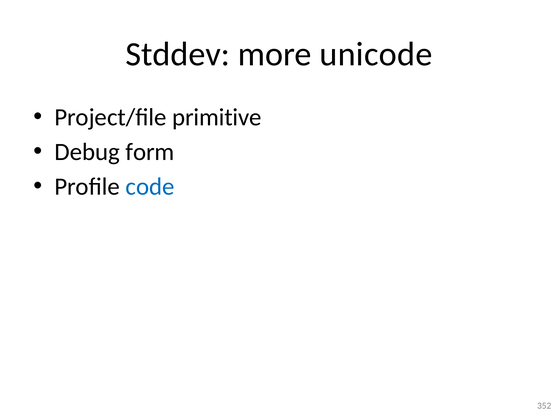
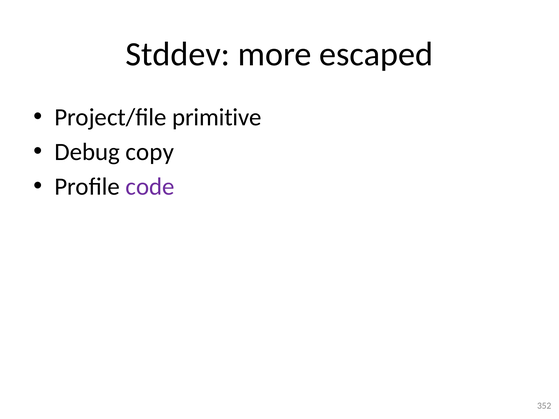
unicode: unicode -> escaped (376, 54)
form: form -> copy (150, 152)
code colour: blue -> purple (150, 187)
